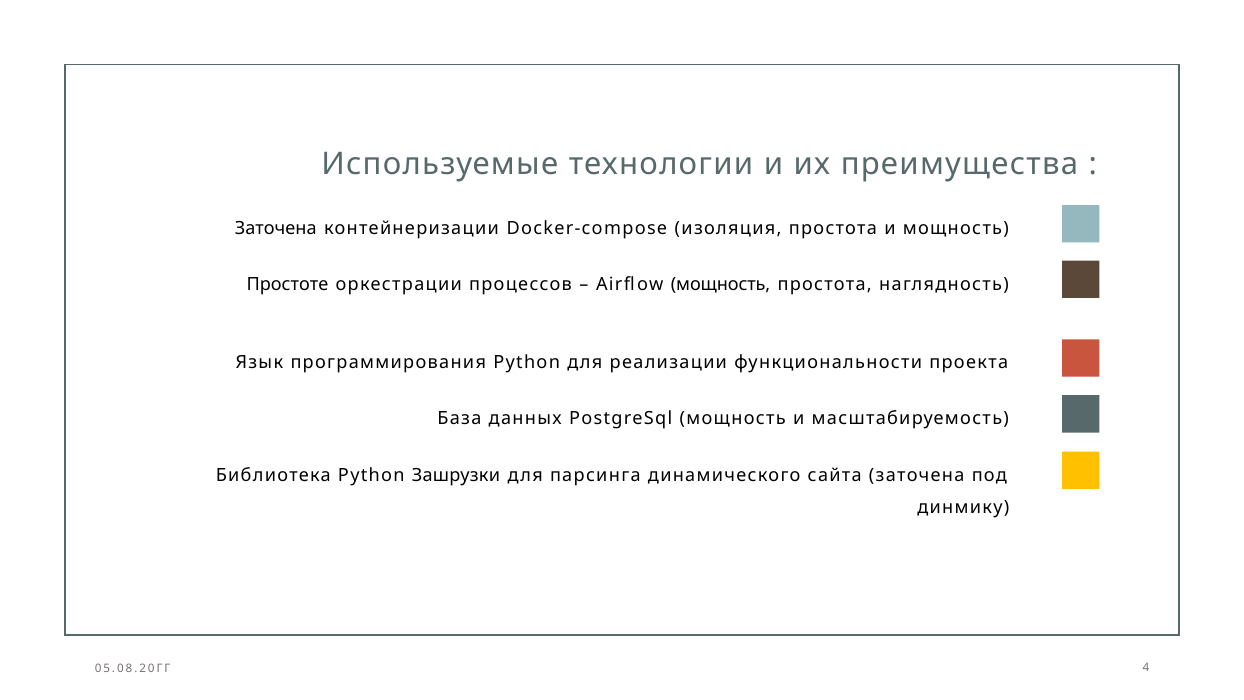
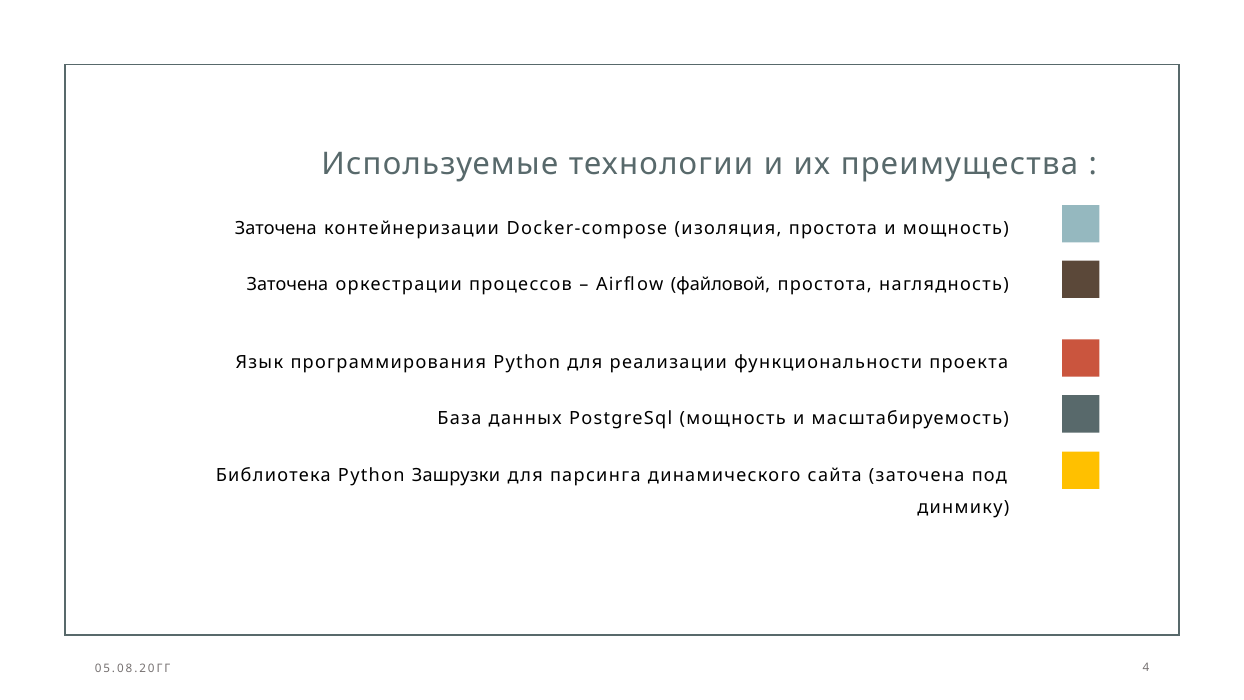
Простоте: Простоте -> Заточена (287, 284)
Airflow мощность: мощность -> файловой (721, 284)
